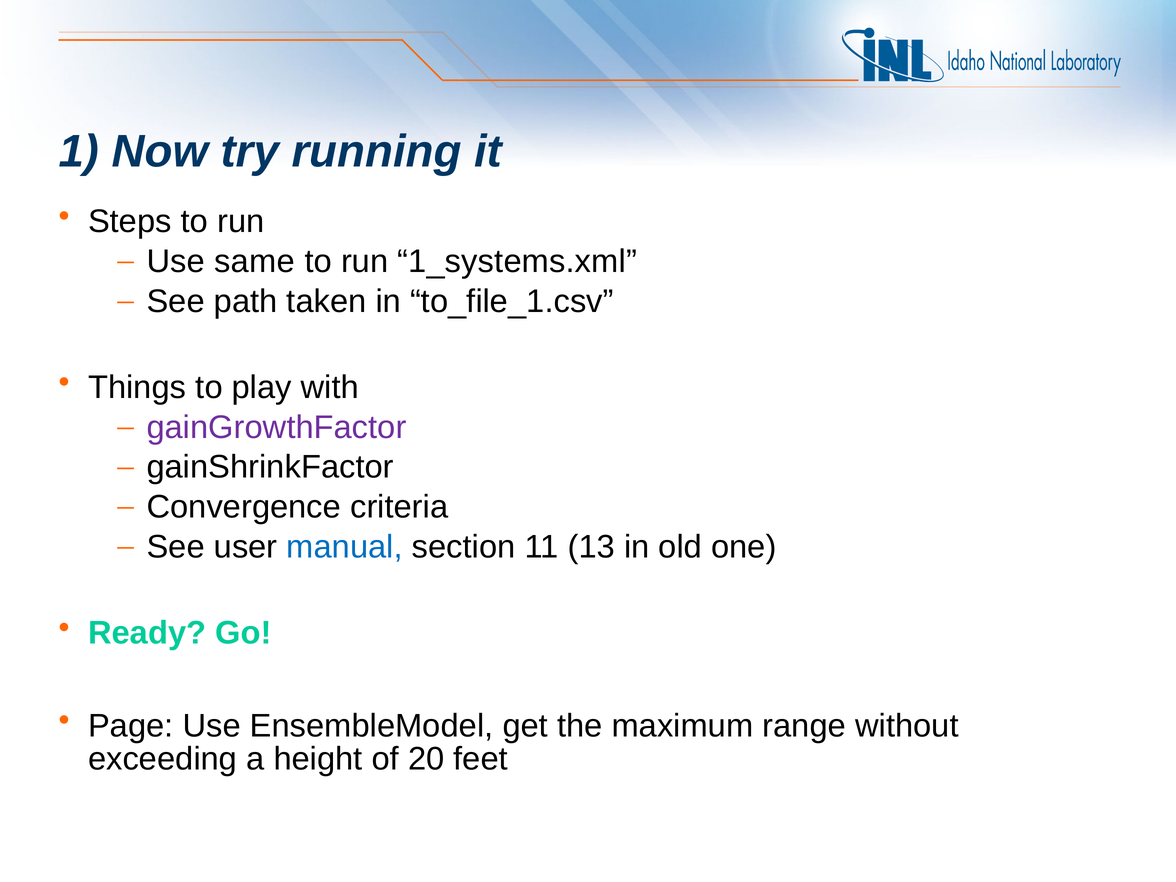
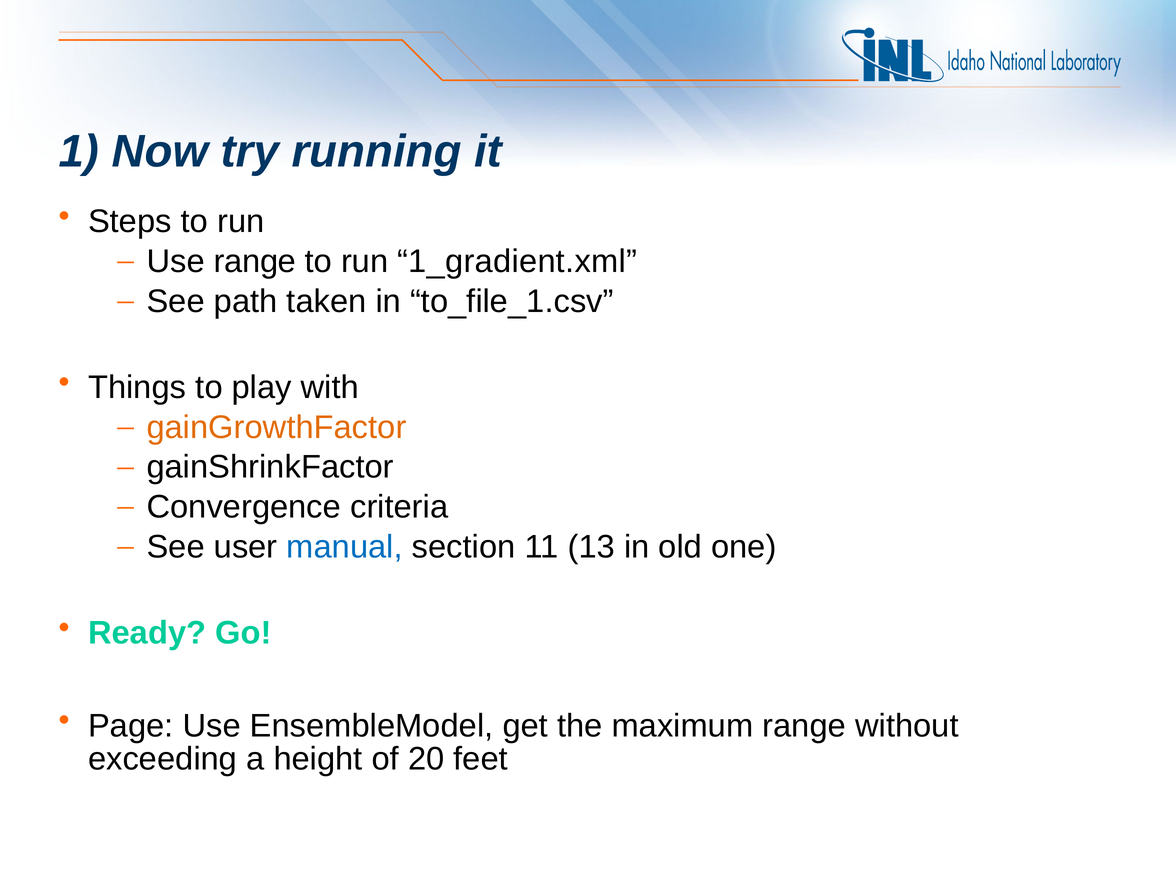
Use same: same -> range (255, 261)
1_systems.xml: 1_systems.xml -> 1_gradient.xml (517, 261)
gainGrowthFactor colour: purple -> orange (277, 427)
